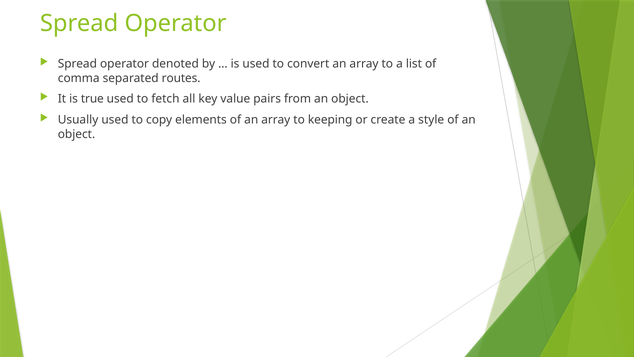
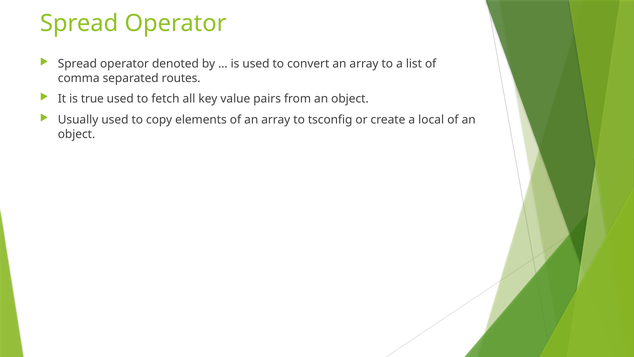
keeping: keeping -> tsconfig (330, 120)
style: style -> local (431, 120)
